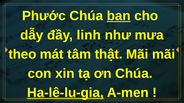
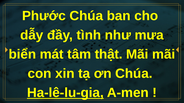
ban underline: present -> none (119, 16)
linh: linh -> tình (89, 35)
theo: theo -> biển (22, 55)
